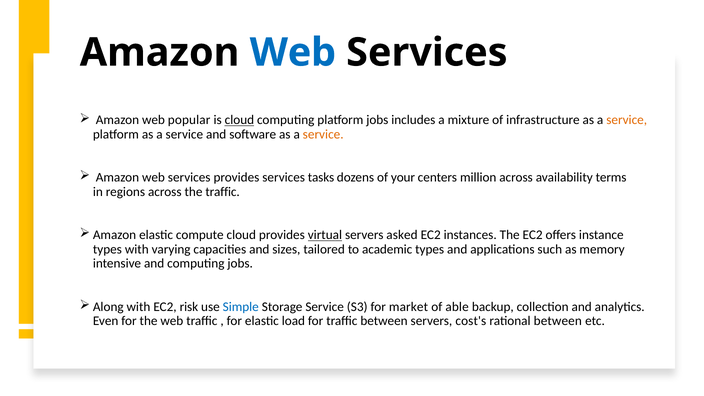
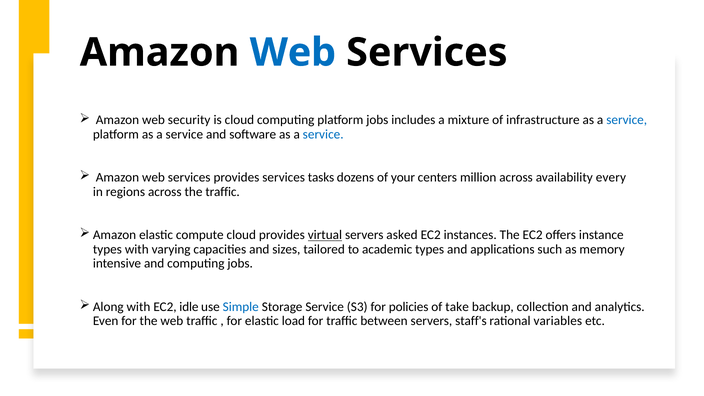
popular: popular -> security (189, 120)
cloud underline: present -> none (239, 120)
service colour: orange -> blue (627, 120)
service colour: orange -> blue (323, 134)
terms: terms -> every (611, 178)
risk: risk -> idle (189, 307)
market: market -> policies (409, 307)
able: able -> take (457, 307)
cost's: cost's -> staff's (471, 321)
rational between: between -> variables (558, 321)
